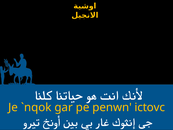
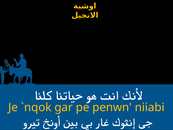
ictovc: ictovc -> niiabi (150, 107)
